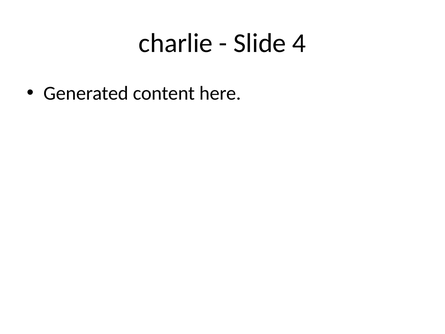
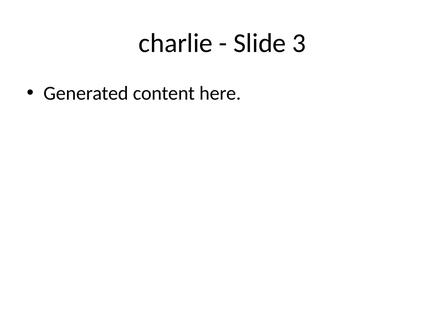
4: 4 -> 3 (299, 43)
